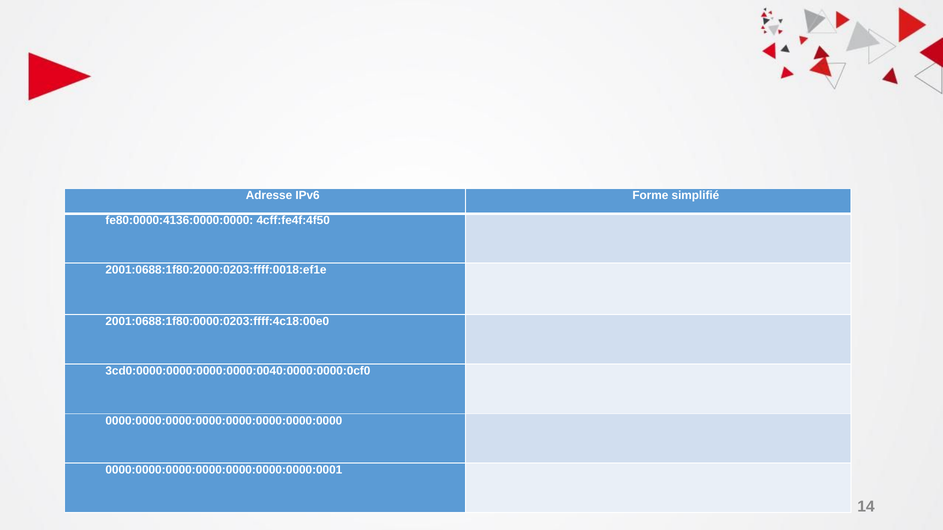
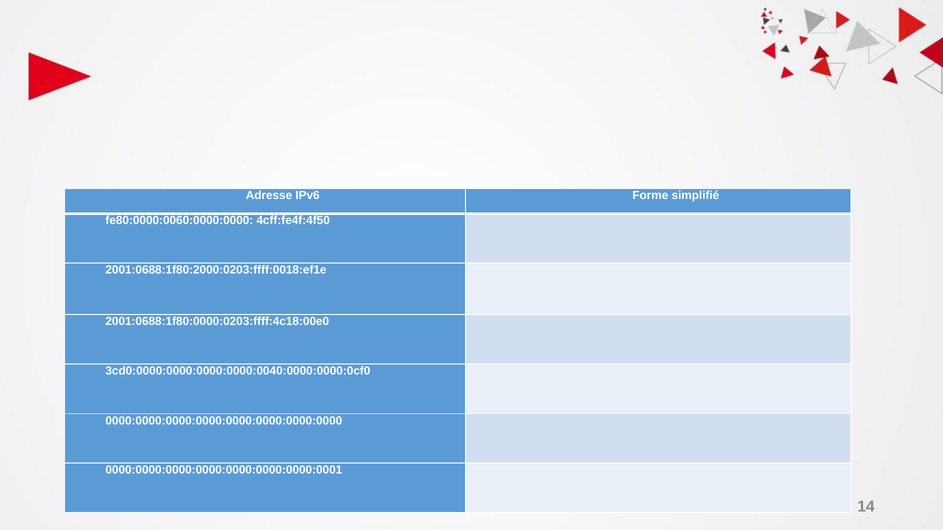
fe80:0000:4136:0000:0000: fe80:0000:4136:0000:0000 -> fe80:0000:0060:0000:0000 (179, 221)
